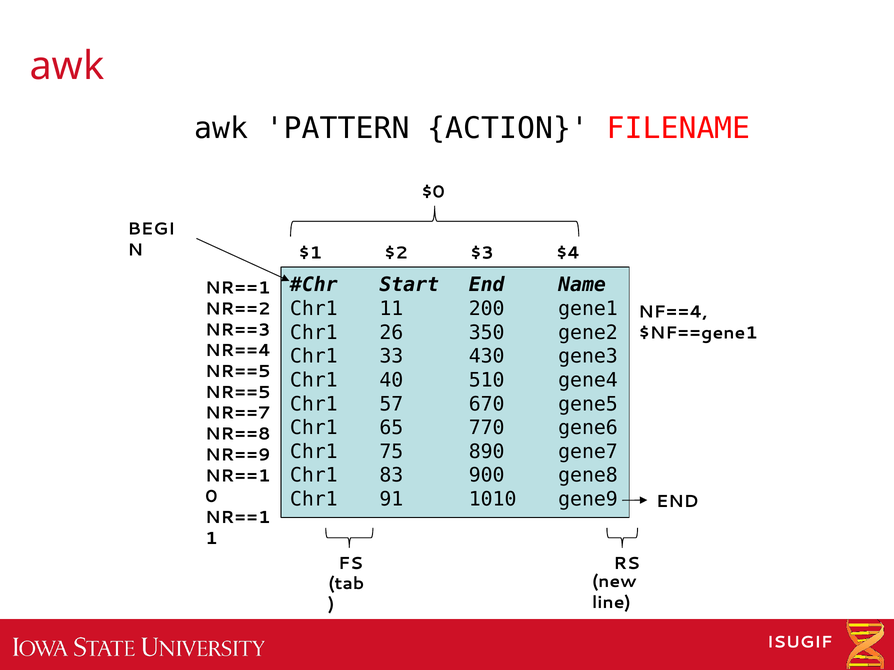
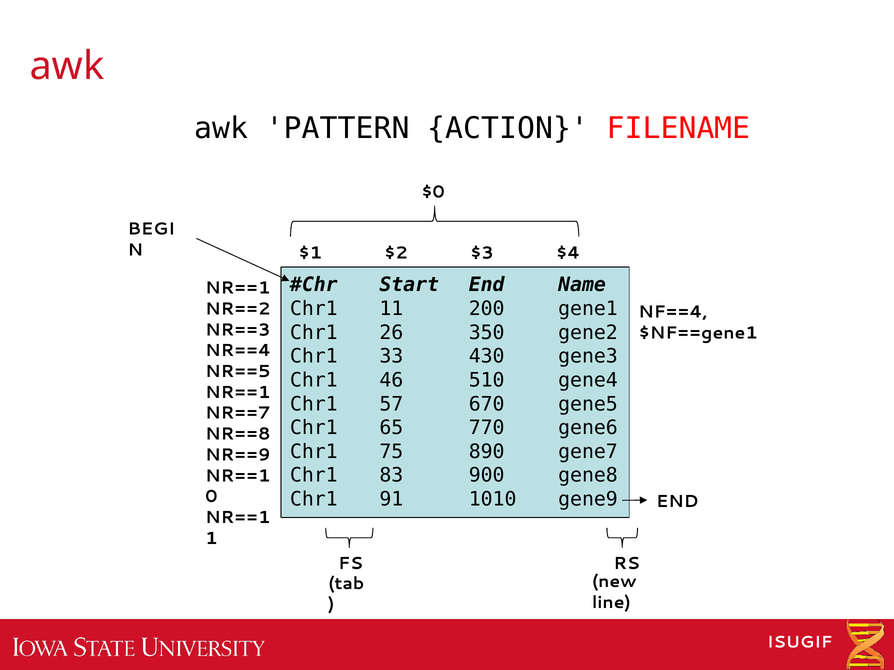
40: 40 -> 46 (391, 380)
NR==5: NR==5 -> NR==1 (238, 393)
